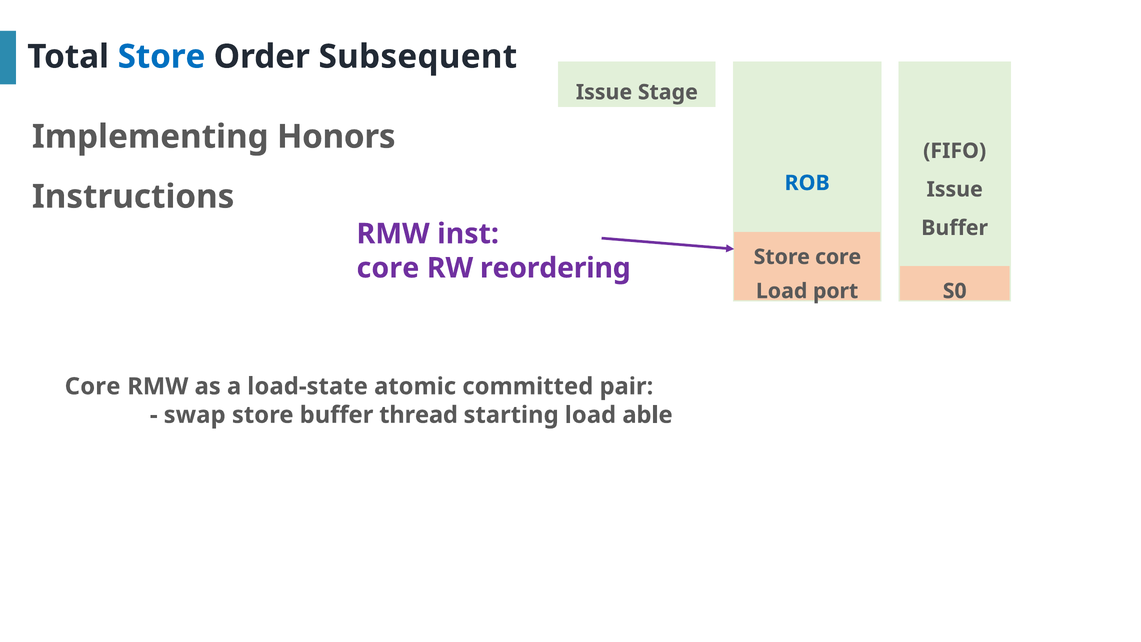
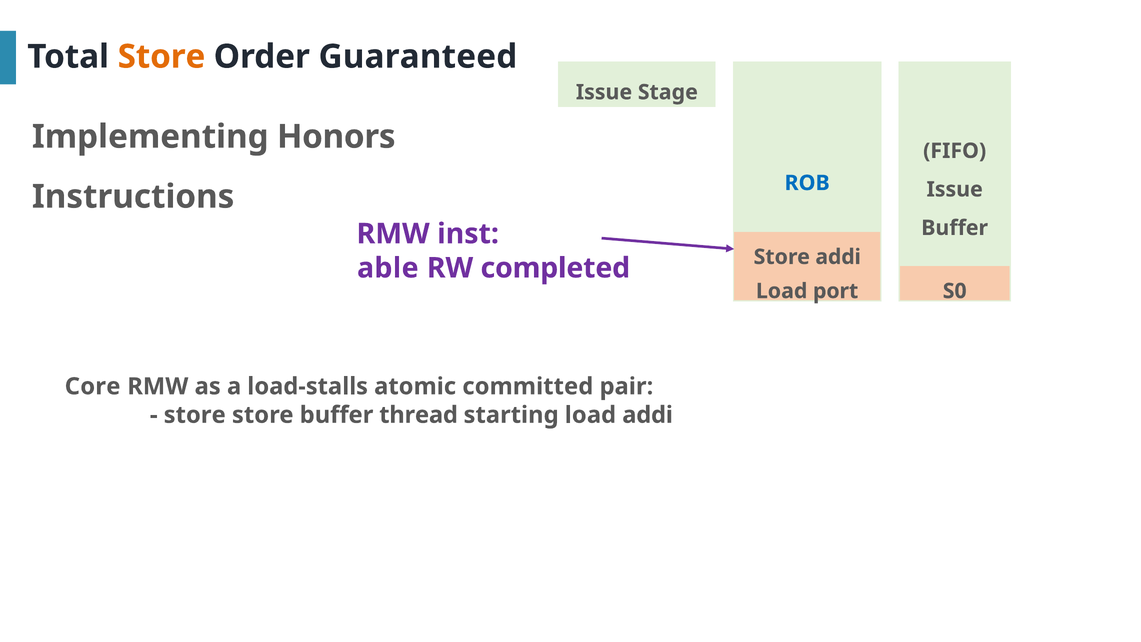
Store colour: blue -> orange (162, 57)
Subsequent: Subsequent -> Guaranteed (418, 57)
Store core: core -> addi (838, 257)
core: core -> able (388, 268)
reordering: reordering -> completed (555, 268)
load-state: load-state -> load-stalls (308, 386)
swap: swap -> store (195, 415)
load able: able -> addi (648, 415)
